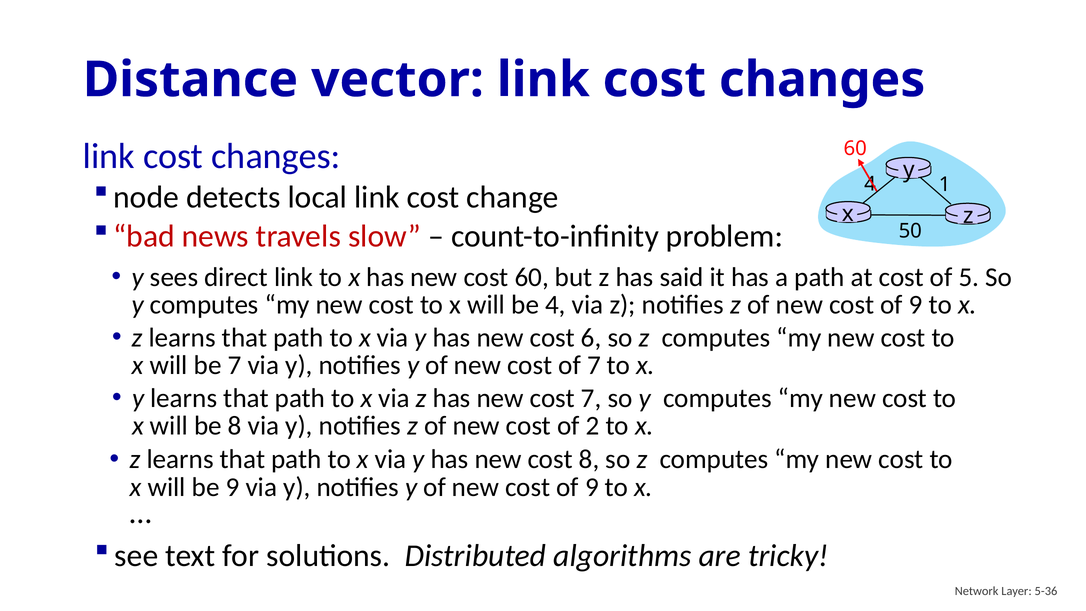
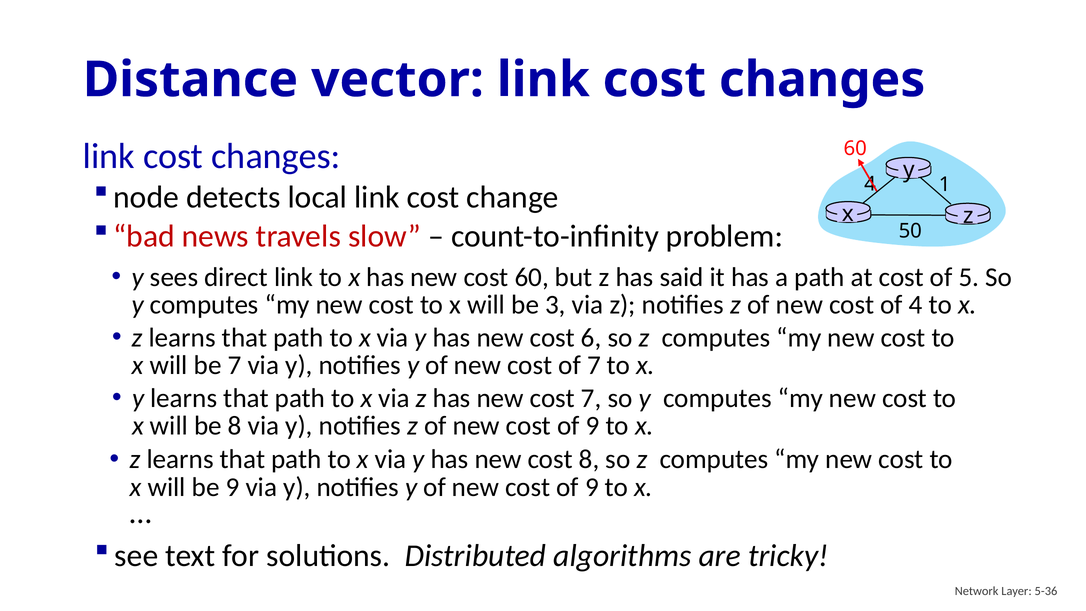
be 4: 4 -> 3 (555, 305)
9: 9 -> 4 (916, 305)
2: 2 -> 9 (593, 426)
